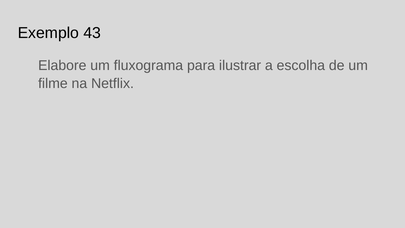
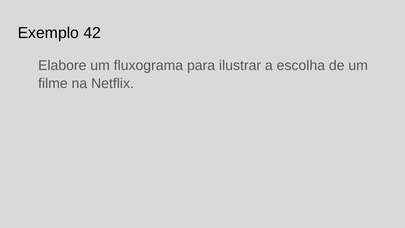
43: 43 -> 42 (92, 33)
